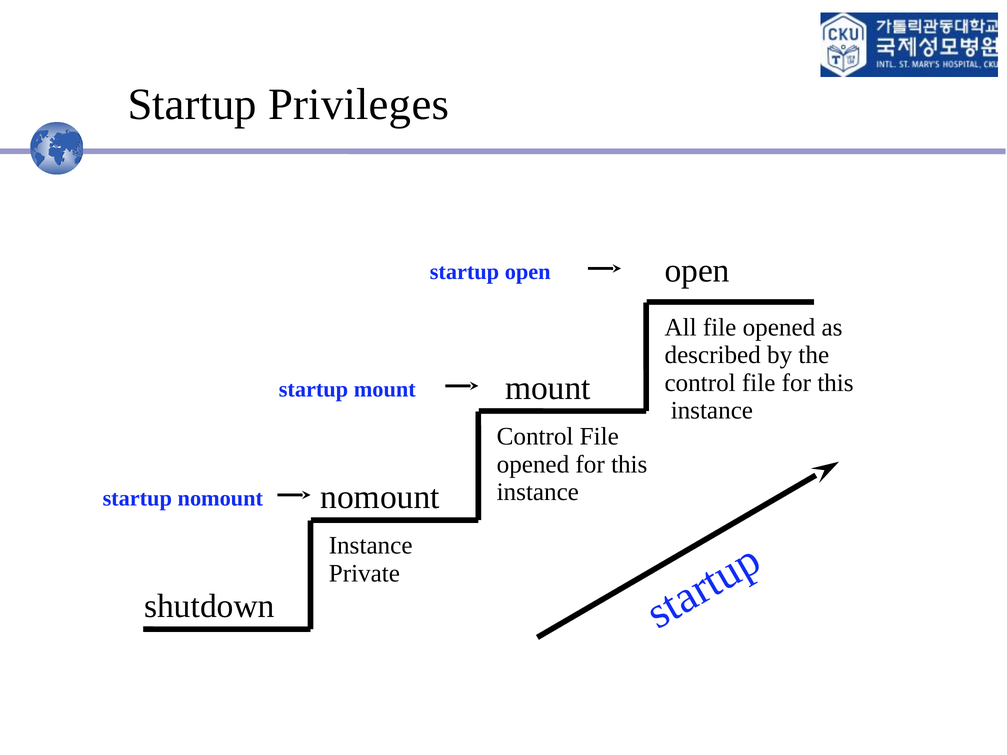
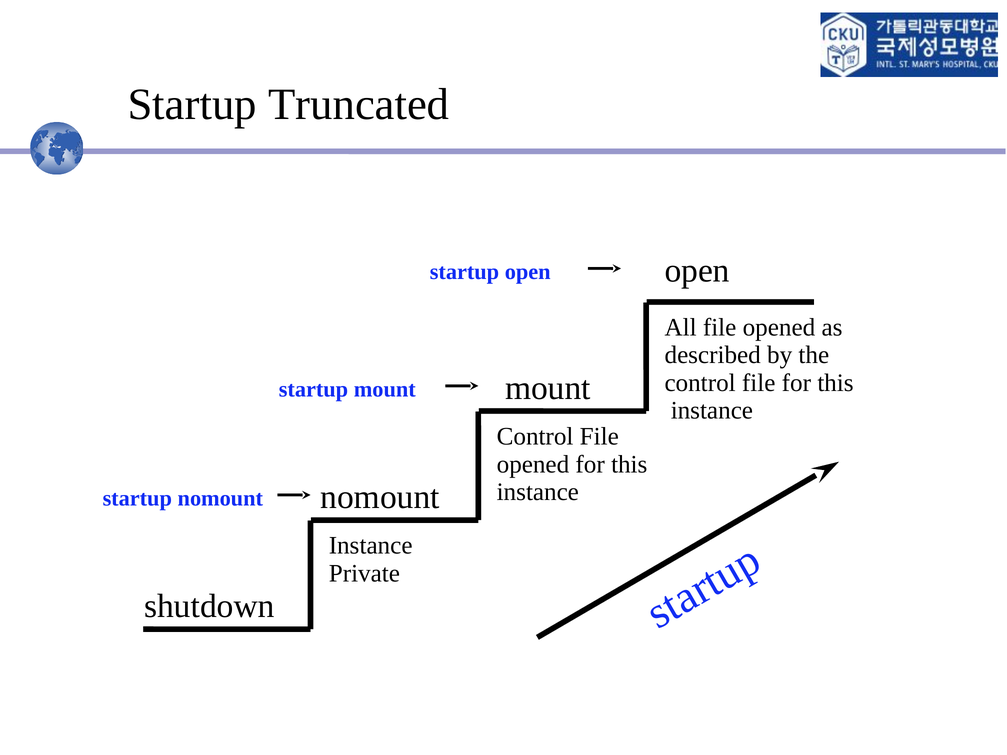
Privileges: Privileges -> Truncated (359, 105)
